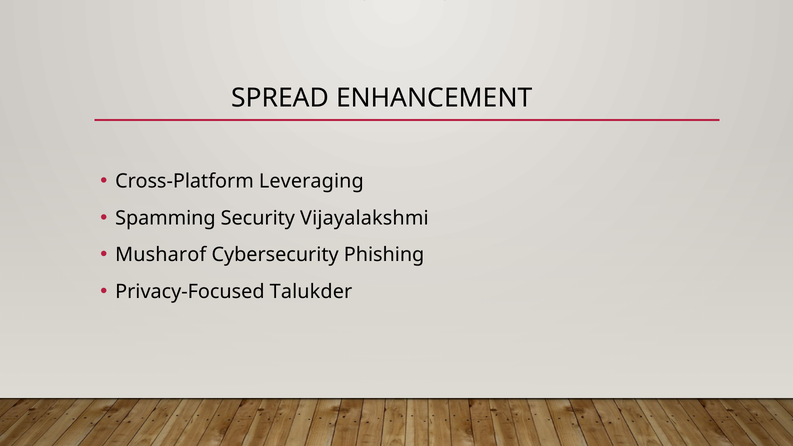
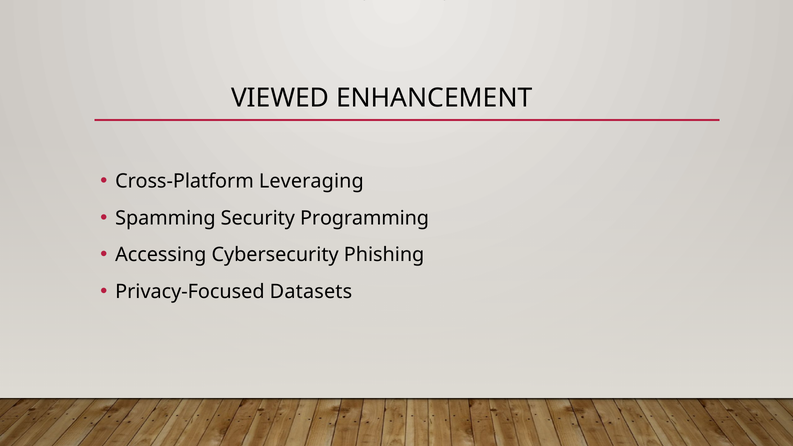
SPREAD: SPREAD -> VIEWED (280, 98)
Vijayalakshmi: Vijayalakshmi -> Programming (365, 218)
Musharof: Musharof -> Accessing (161, 255)
Talukder: Talukder -> Datasets (311, 292)
